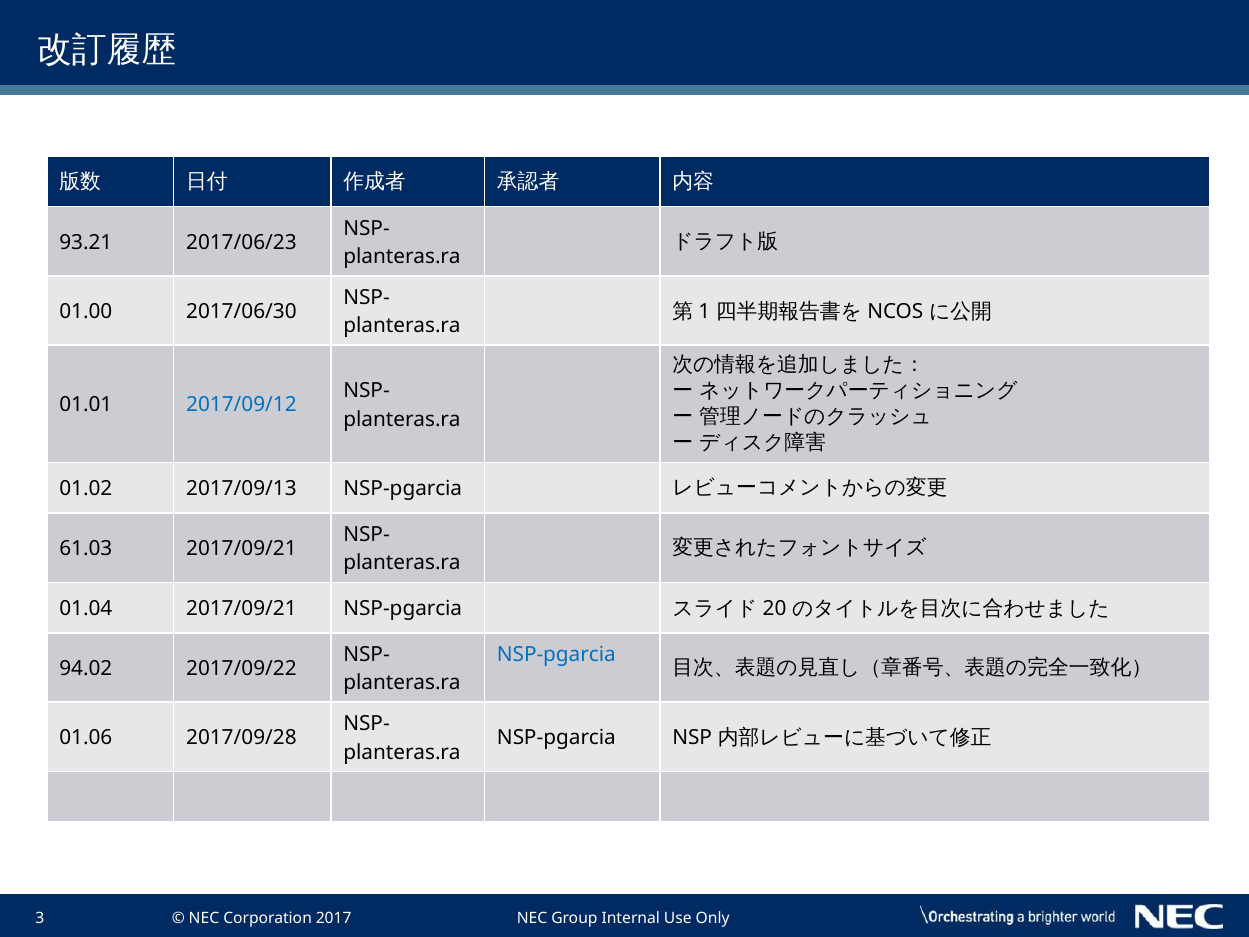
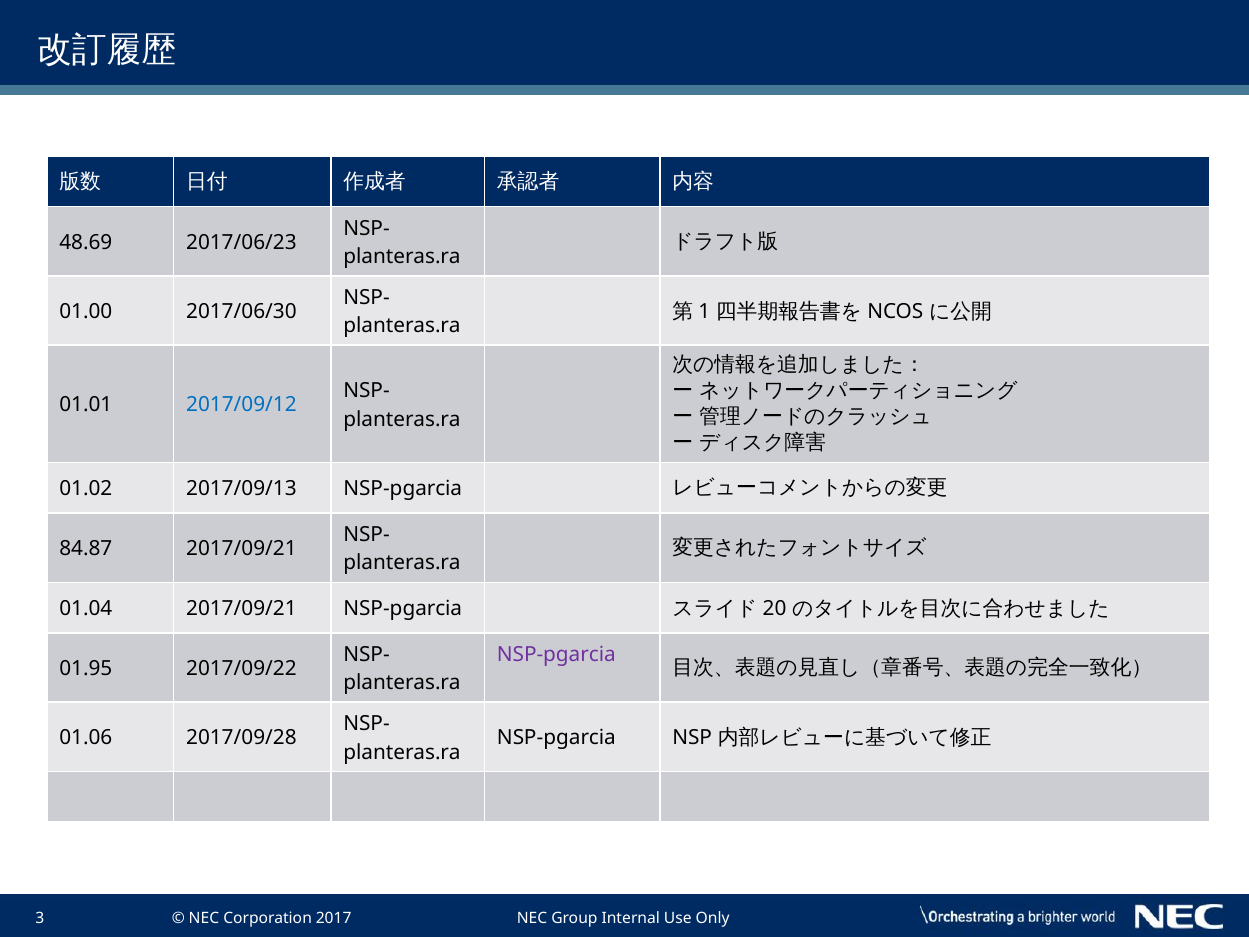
93.21: 93.21 -> 48.69 (86, 242)
61.03: 61.03 -> 84.87 (86, 549)
NSP-pgarcia colour: blue -> purple (556, 654)
94.02: 94.02 -> 01.95 (86, 669)
